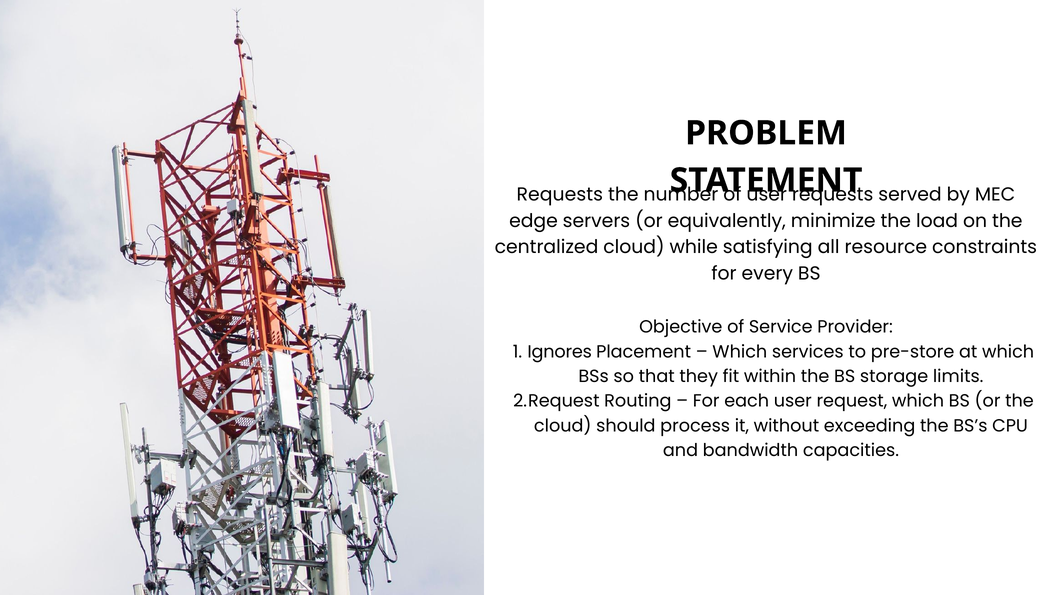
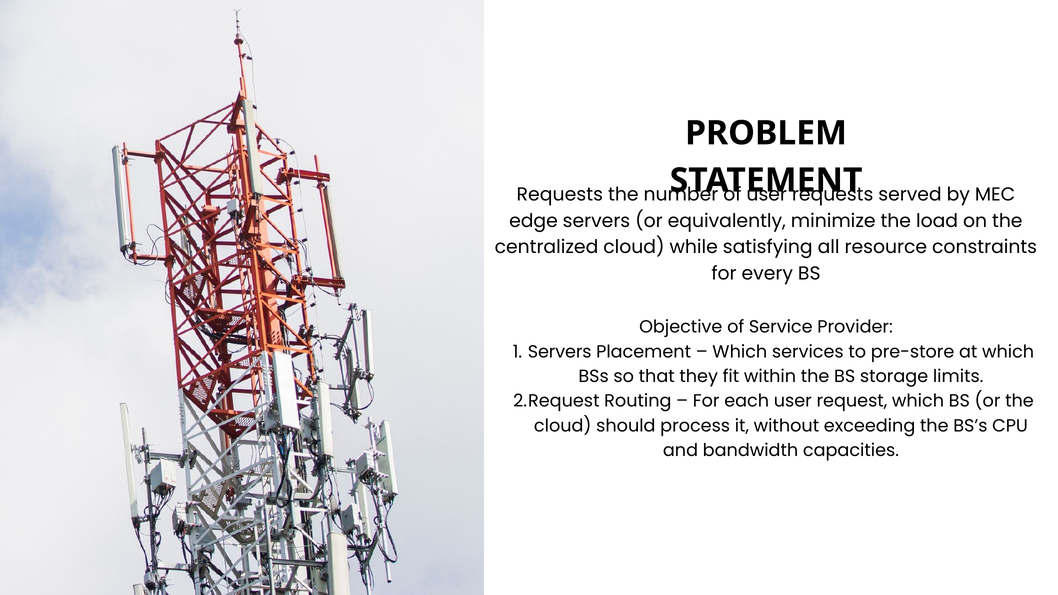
Ignores: Ignores -> Servers (560, 352)
